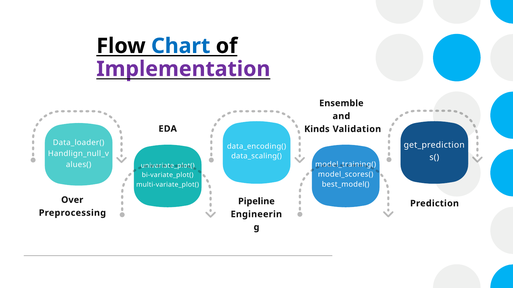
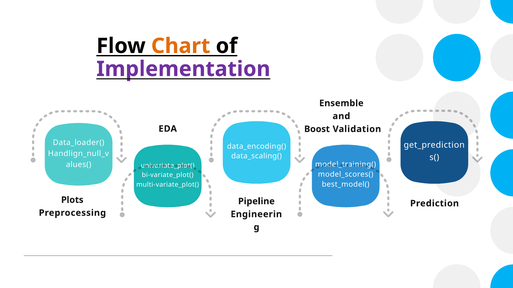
Chart colour: blue -> orange (181, 46)
Kinds: Kinds -> Boost (317, 129)
Over: Over -> Plots (72, 200)
